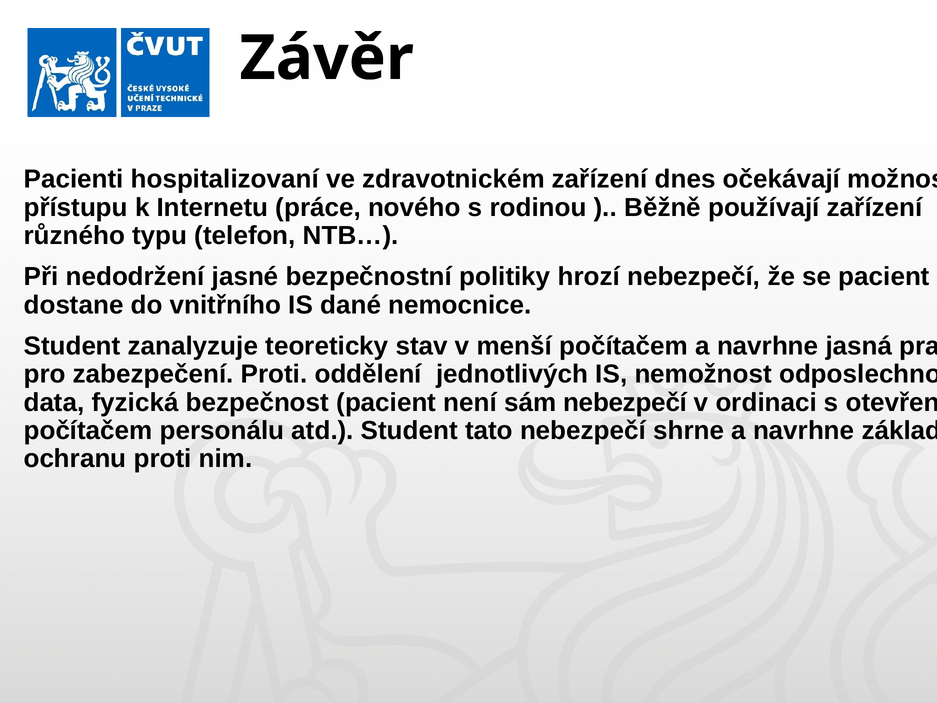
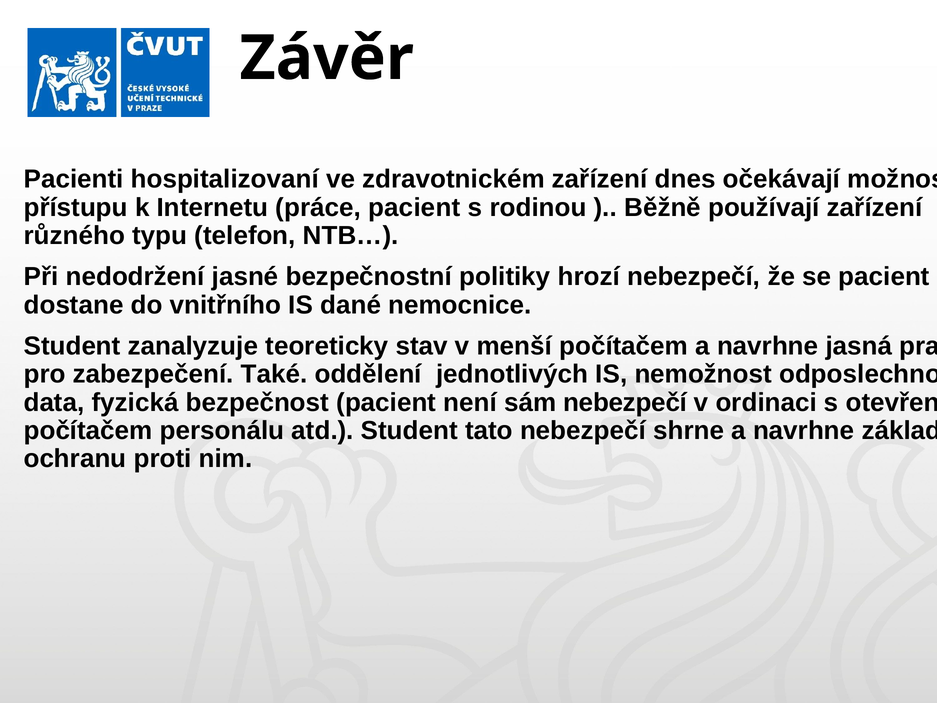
práce nového: nového -> pacient (414, 207)
zabezpečení Proti: Proti -> Také (274, 374)
